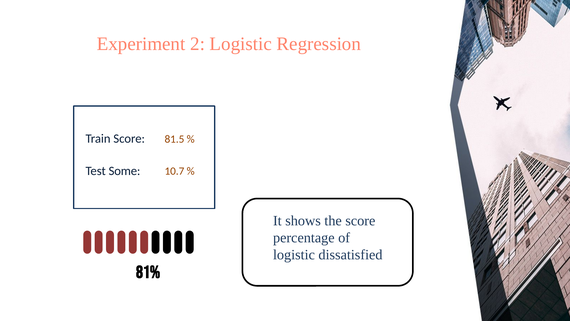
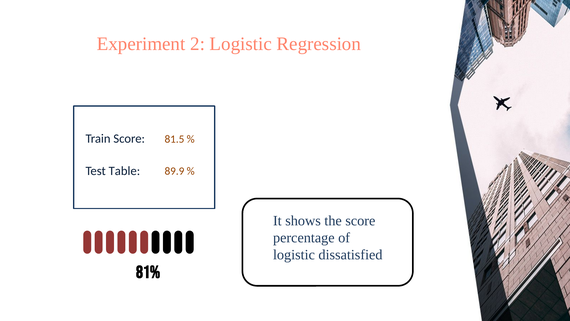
Some: Some -> Table (124, 171)
10.7: 10.7 -> 89.9 (174, 171)
